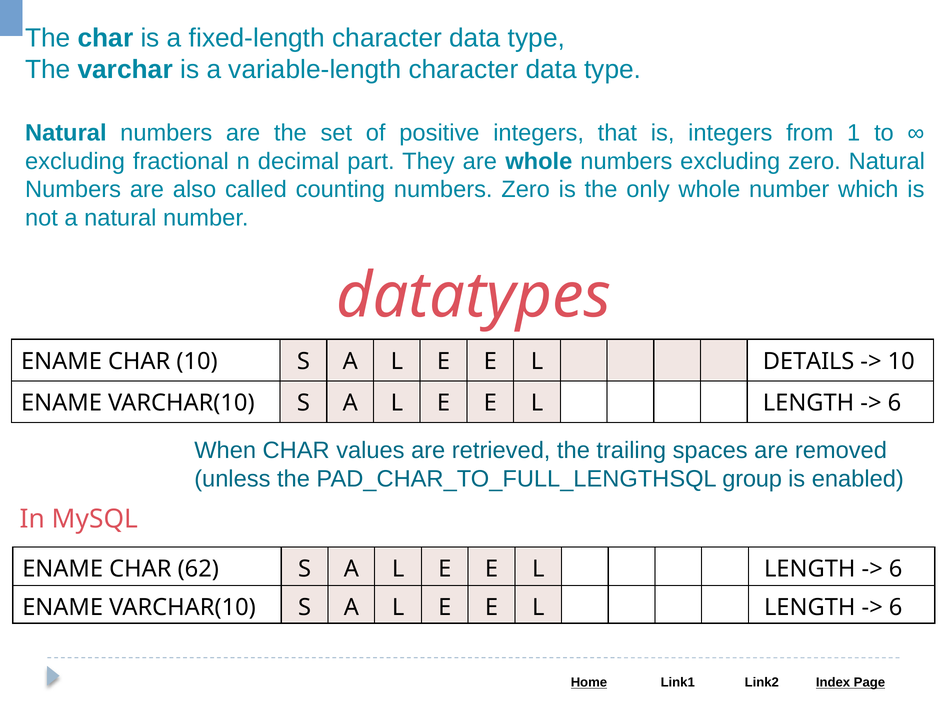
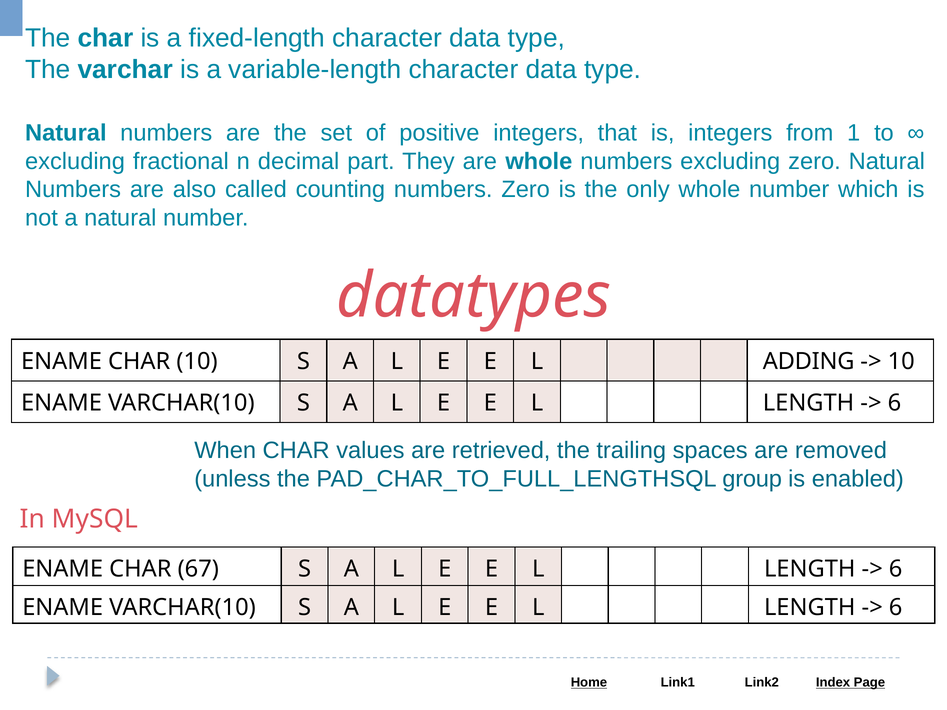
DETAILS: DETAILS -> ADDING (809, 362)
62: 62 -> 67 (198, 569)
